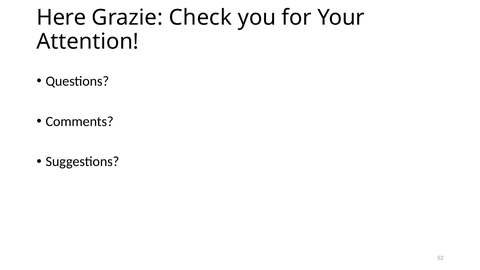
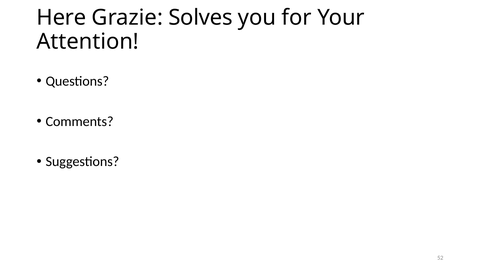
Check: Check -> Solves (201, 18)
